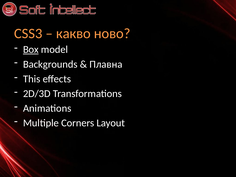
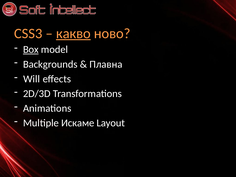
какво underline: none -> present (73, 33)
This: This -> Will (32, 79)
Corners: Corners -> Искаме (78, 123)
